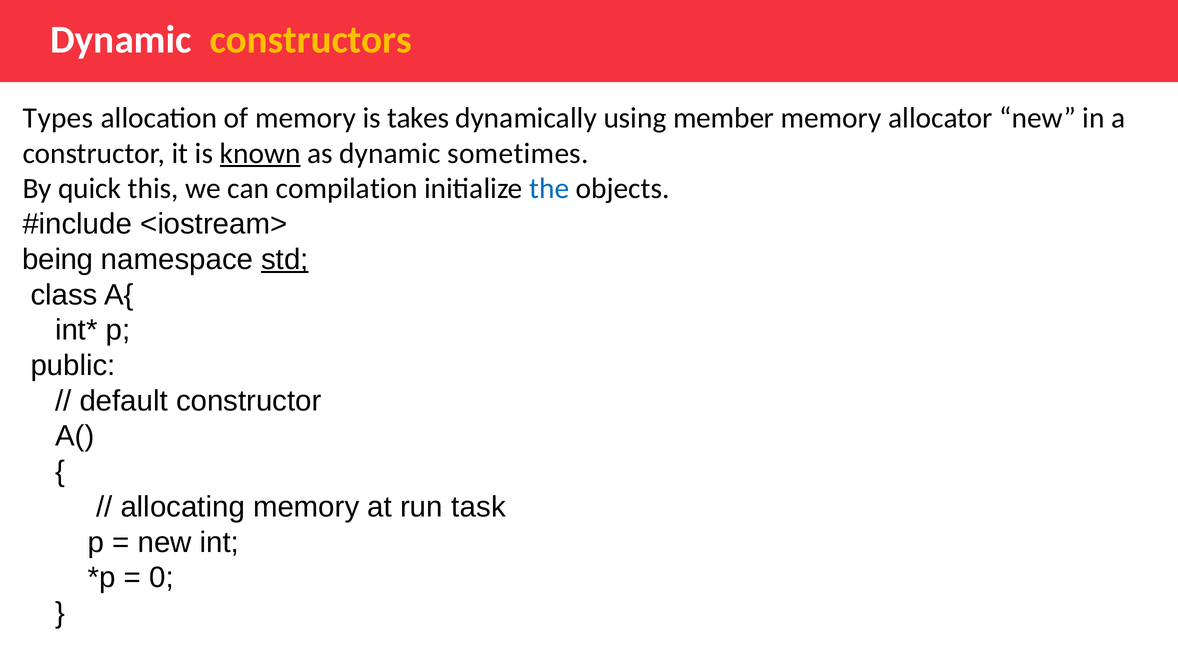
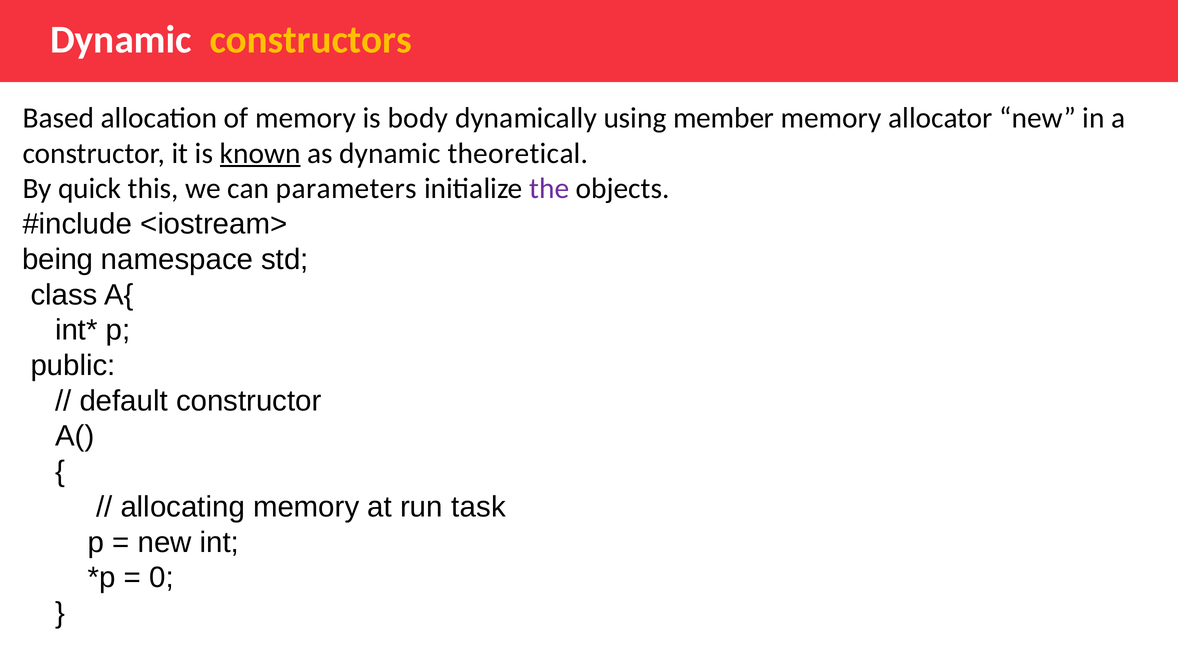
Types: Types -> Based (58, 118)
takes: takes -> body (418, 118)
sometimes: sometimes -> theoretical (518, 153)
compilation: compilation -> parameters (346, 189)
the colour: blue -> purple (549, 189)
std underline: present -> none (285, 259)
